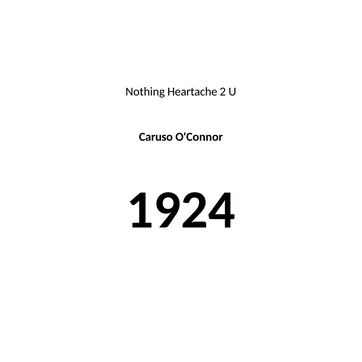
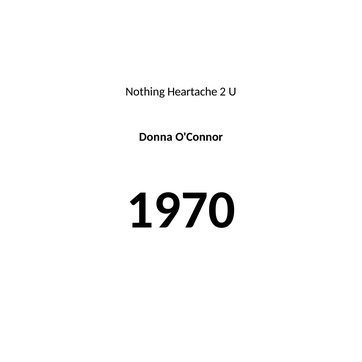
Caruso: Caruso -> Donna (156, 137)
1924: 1924 -> 1970 (181, 210)
